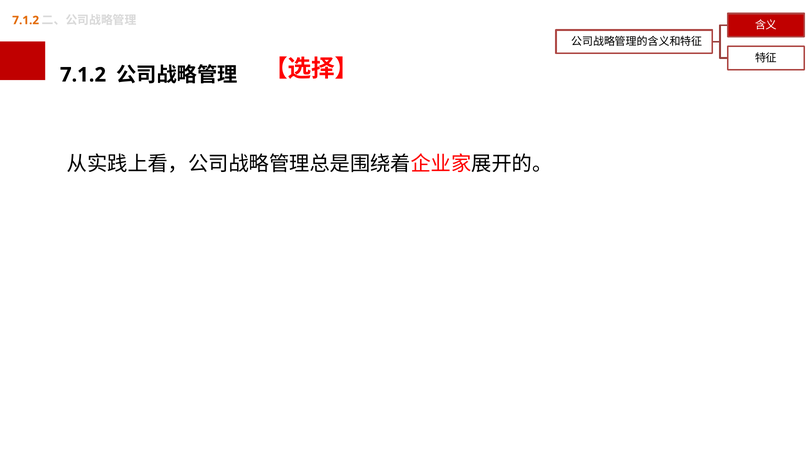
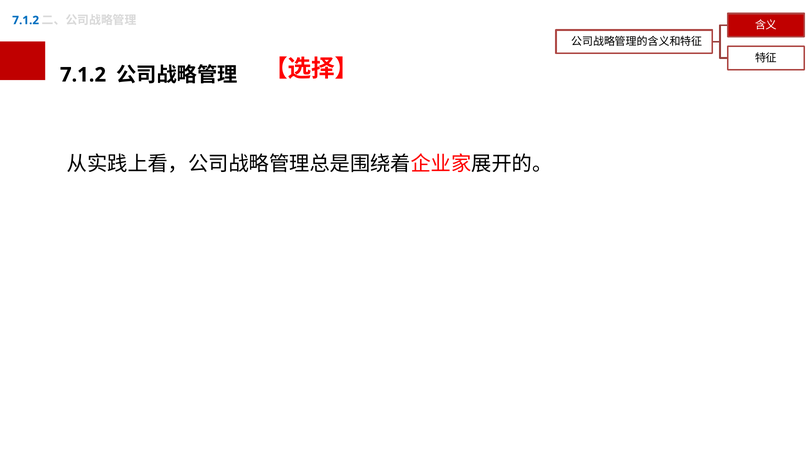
7.1.2 colour: orange -> blue (26, 20)
